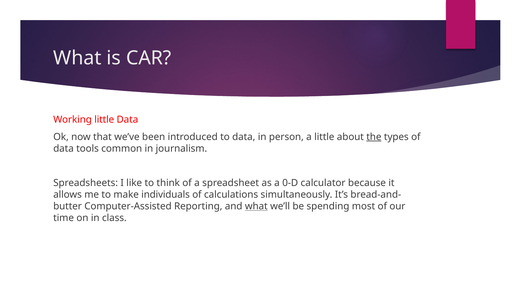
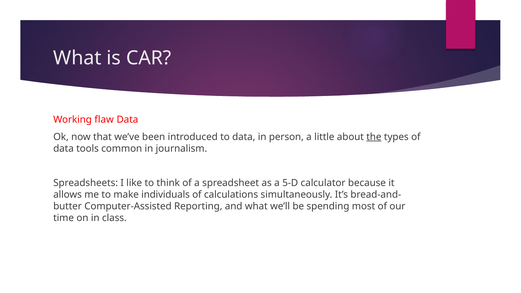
Working little: little -> flaw (104, 120)
0-D: 0-D -> 5-D (290, 183)
what underline: present -> none (256, 206)
